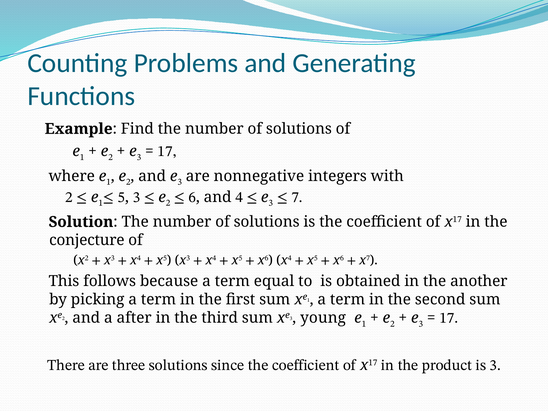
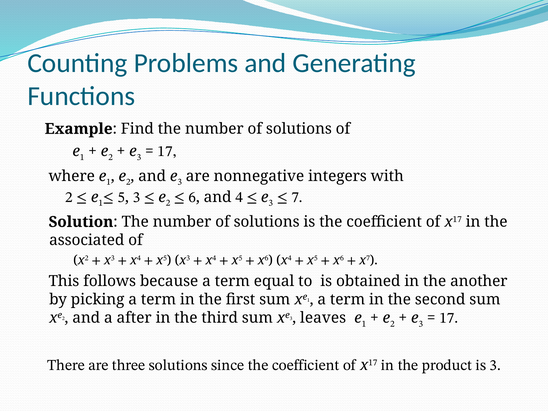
conjecture: conjecture -> associated (87, 240)
young: young -> leaves (323, 318)
